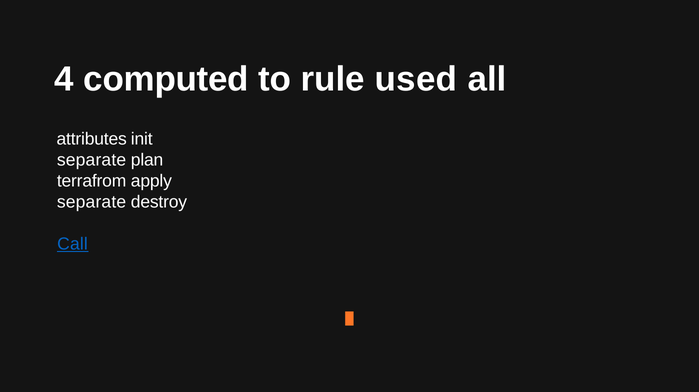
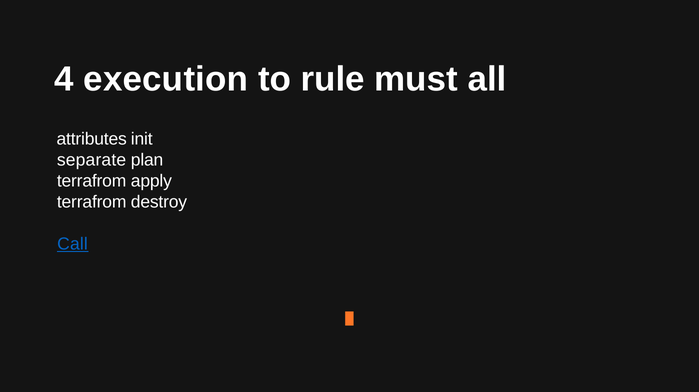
computed: computed -> execution (166, 79)
used: used -> must (416, 79)
separate: separate -> terrafrom (92, 202)
